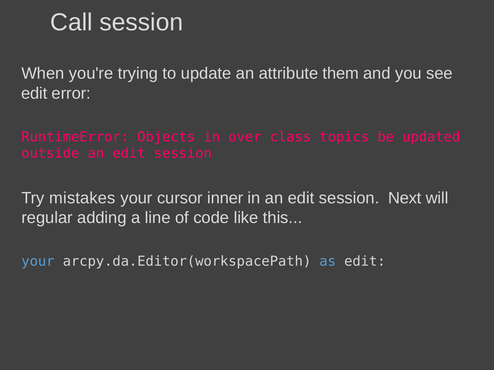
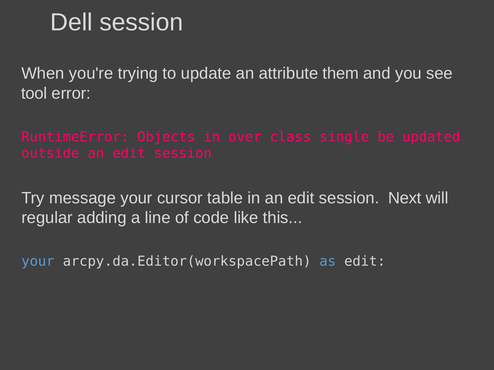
Call: Call -> Dell (71, 22)
edit: edit -> tool (34, 93)
topics: topics -> single (344, 137)
mistakes: mistakes -> message (82, 198)
inner: inner -> table (225, 198)
